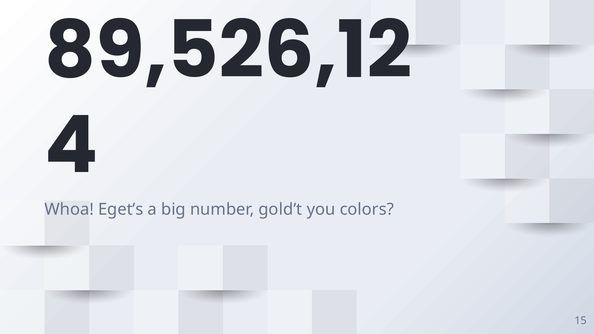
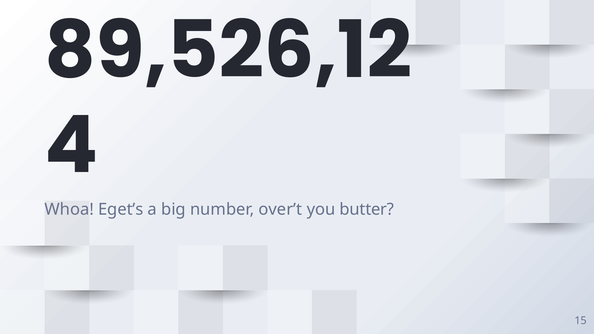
gold’t: gold’t -> over’t (280, 209)
colors: colors -> butter (367, 209)
